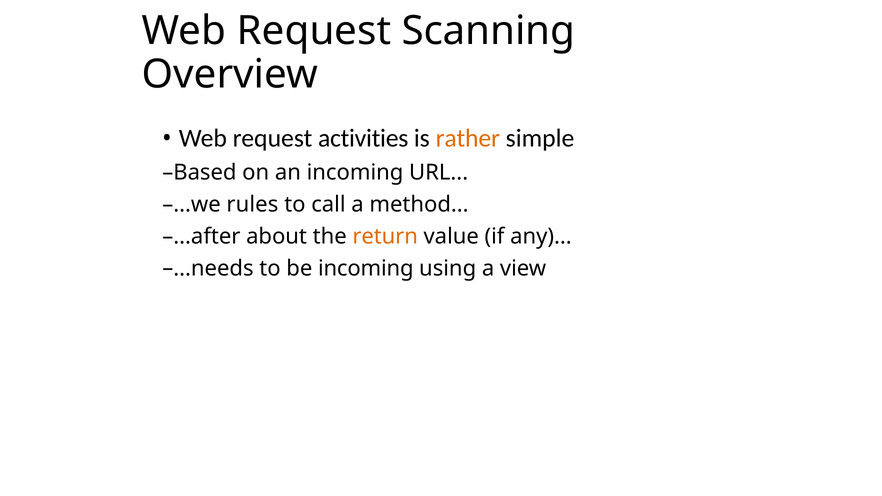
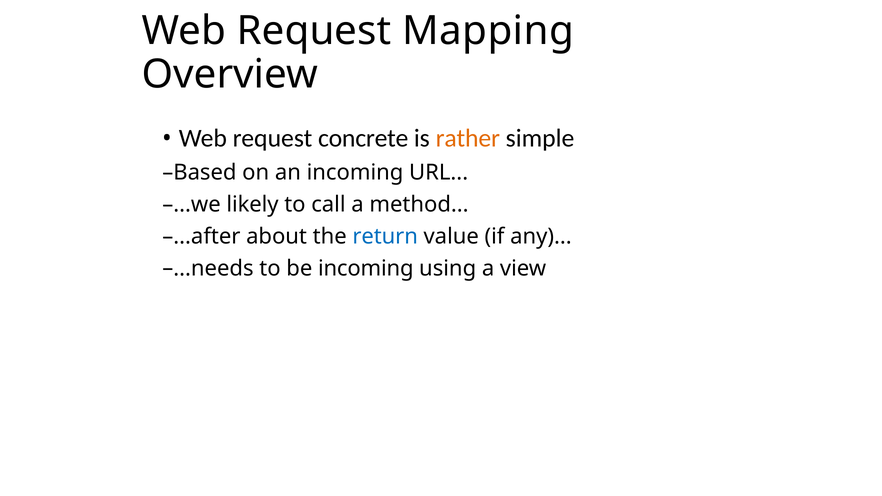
Scanning: Scanning -> Mapping (488, 31)
activities: activities -> concrete (363, 138)
rules: rules -> likely (253, 205)
return colour: orange -> blue (385, 237)
